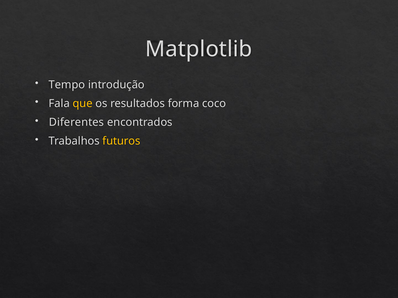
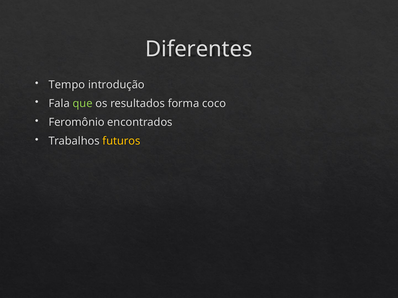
Matplotlib: Matplotlib -> Diferentes (199, 49)
que colour: yellow -> light green (83, 104)
Diferentes: Diferentes -> Feromônio (77, 122)
